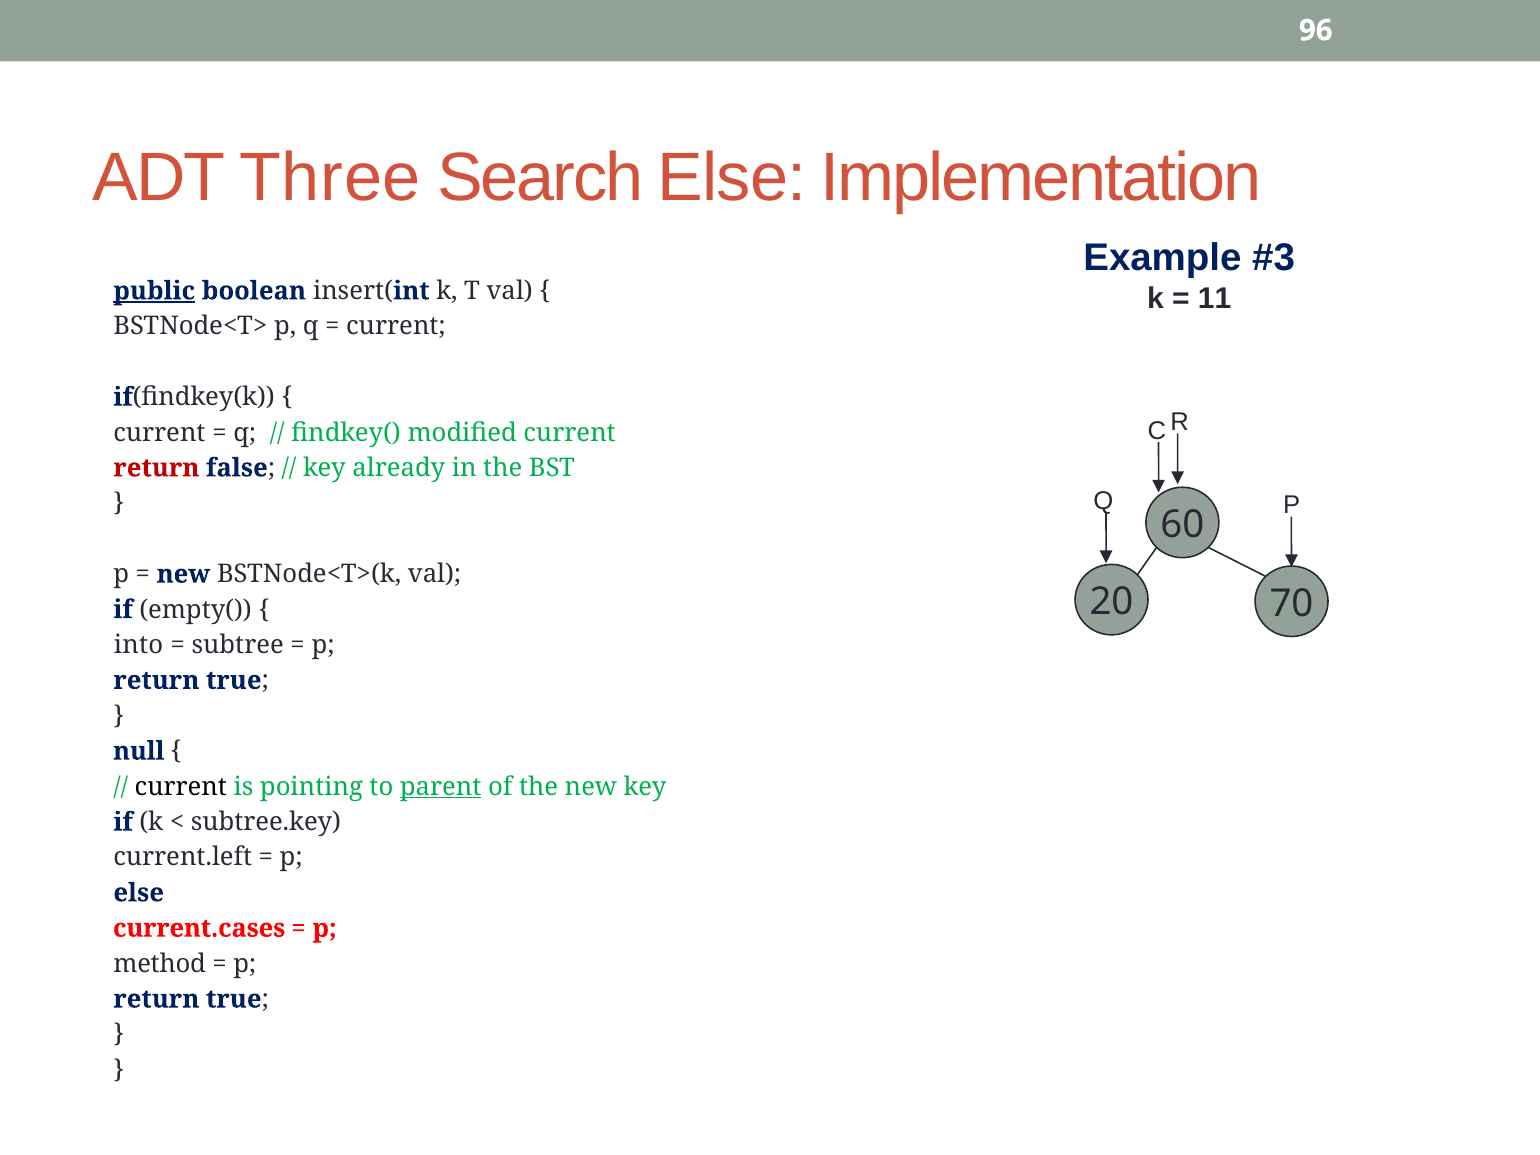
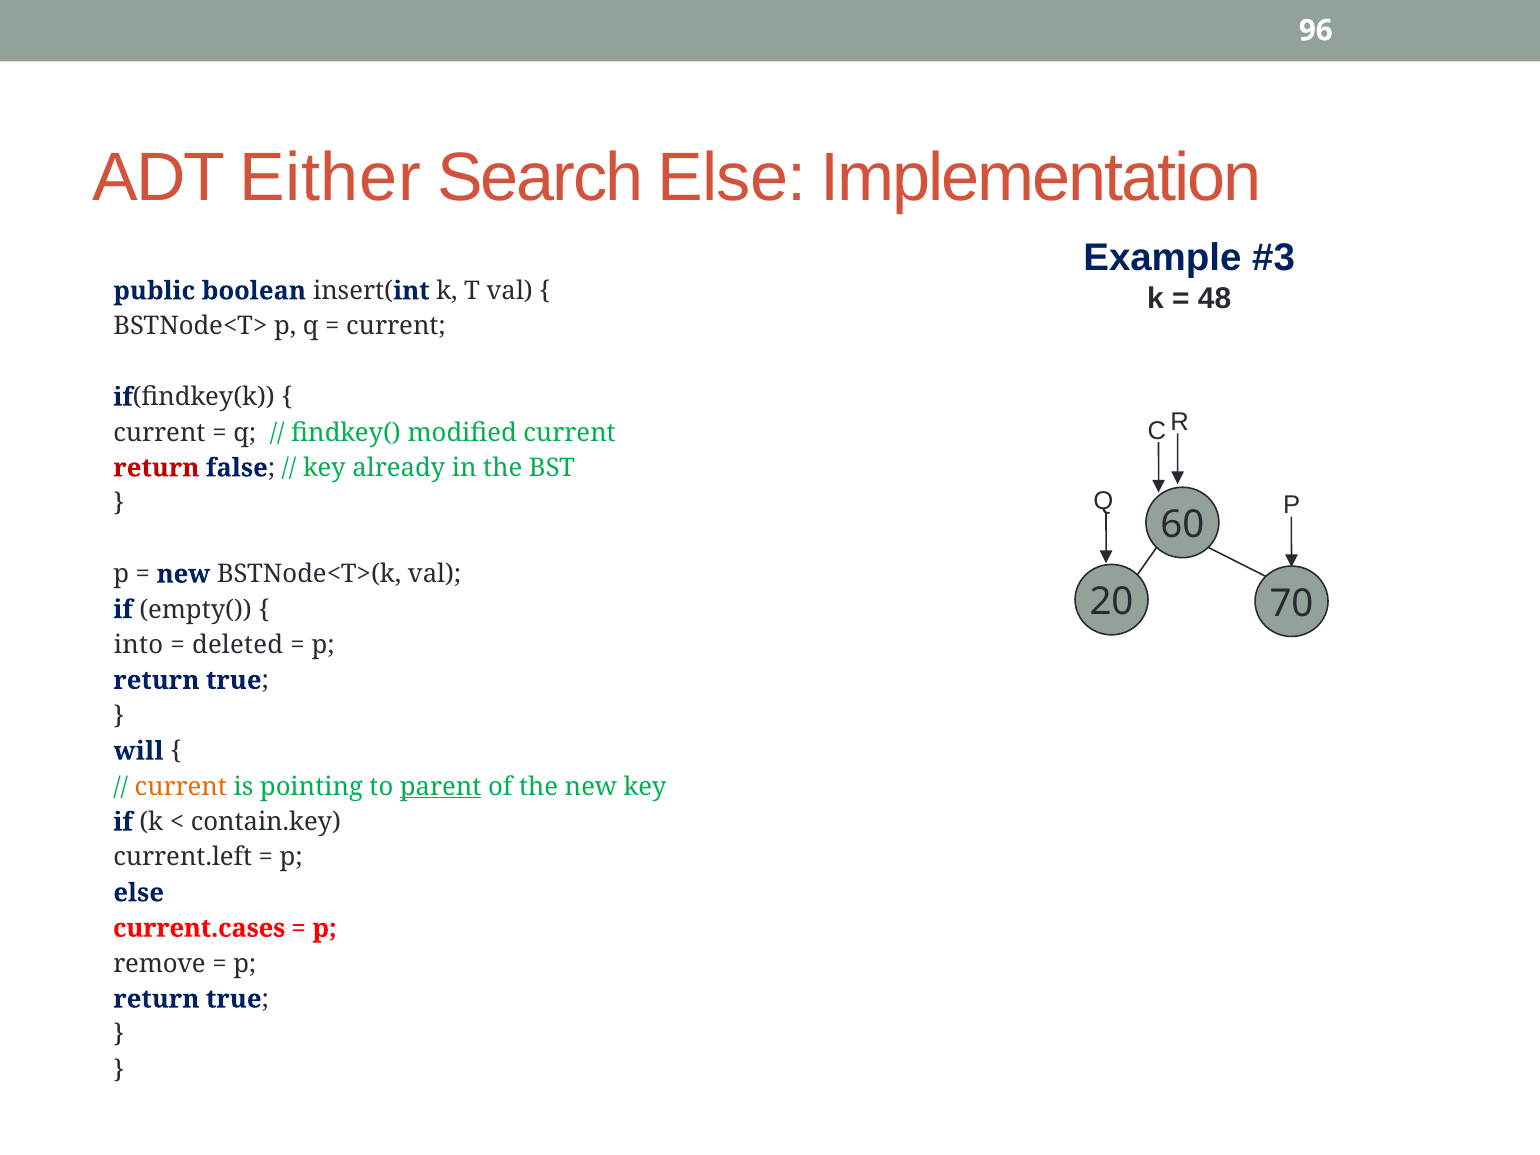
Three: Three -> Either (330, 178)
public underline: present -> none (154, 291)
11: 11 -> 48 (1215, 298)
subtree: subtree -> deleted (238, 645)
null: null -> will (139, 751)
current colour: black -> orange (181, 787)
subtree.key: subtree.key -> contain.key (266, 822)
method: method -> remove (160, 964)
